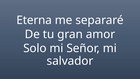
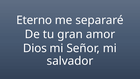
Eterna: Eterna -> Eterno (34, 20)
Solo: Solo -> Dios (35, 48)
